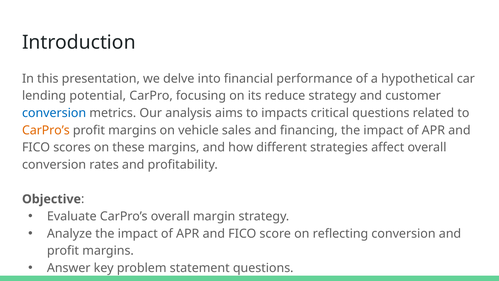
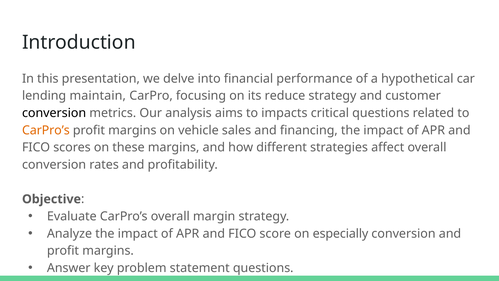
potential: potential -> maintain (98, 96)
conversion colour: blue -> black (54, 113)
reflecting: reflecting -> especially (340, 233)
